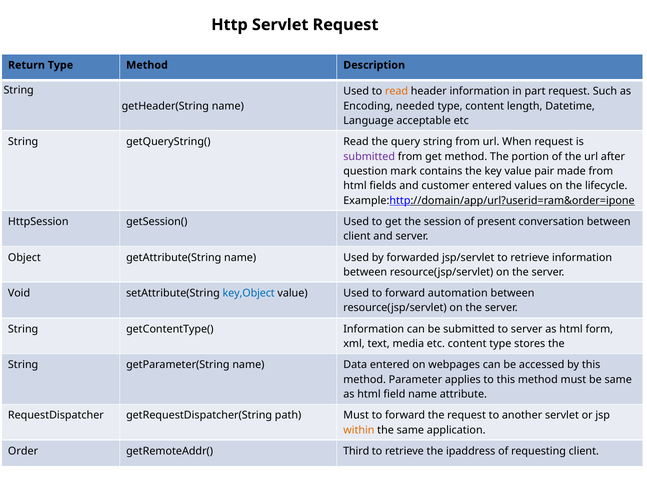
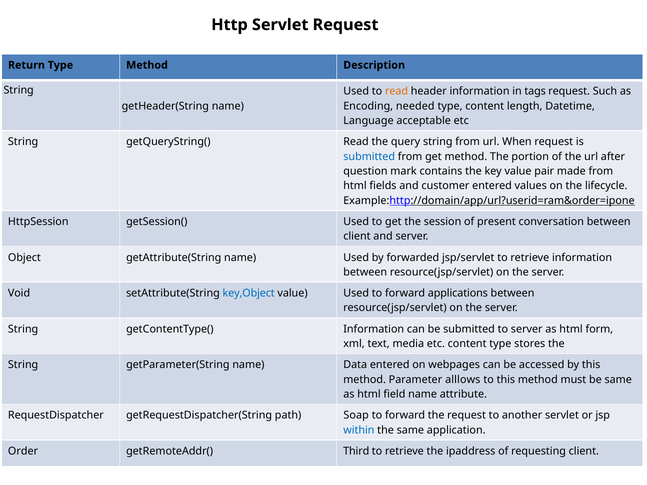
part: part -> tags (535, 91)
submitted colour: purple -> blue (369, 157)
automation: automation -> applications (458, 293)
applies: applies -> alllows (463, 380)
path Must: Must -> Soap (356, 416)
within colour: orange -> blue (359, 430)
